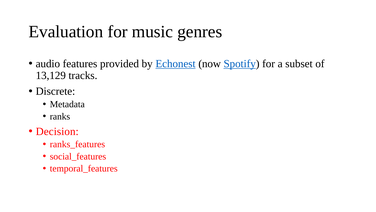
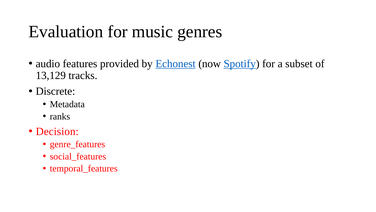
ranks_features: ranks_features -> genre_features (77, 144)
